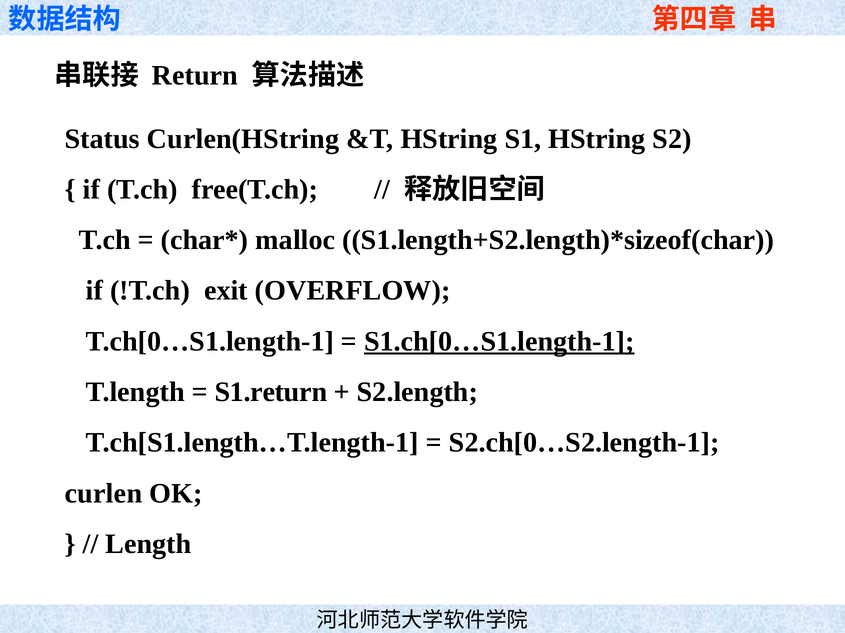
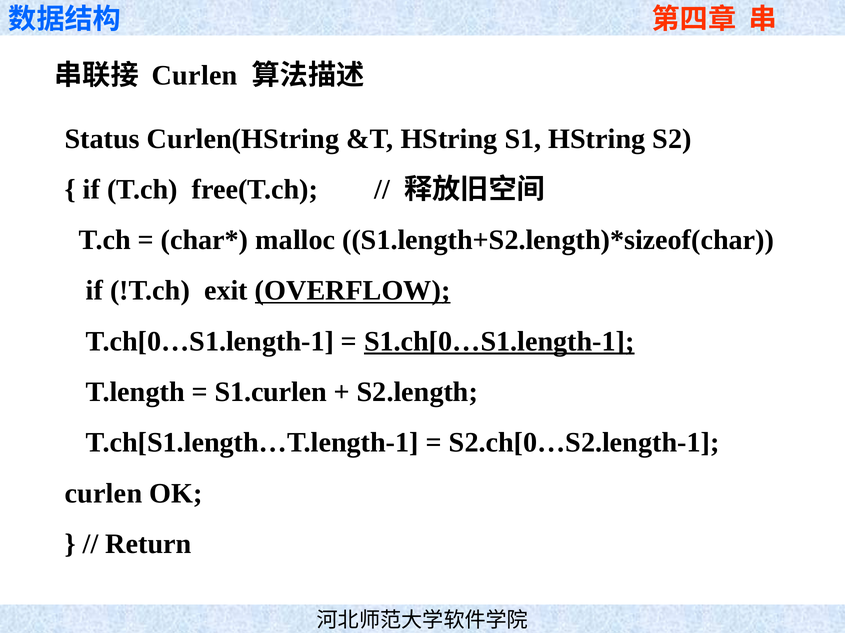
Return: Return -> Curlen (195, 76)
OVERFLOW underline: none -> present (353, 291)
S1.return: S1.return -> S1.curlen (271, 392)
Length: Length -> Return (149, 545)
